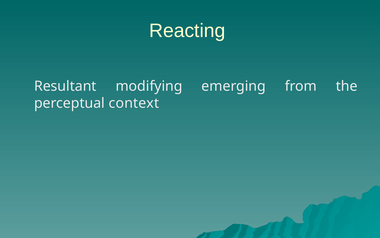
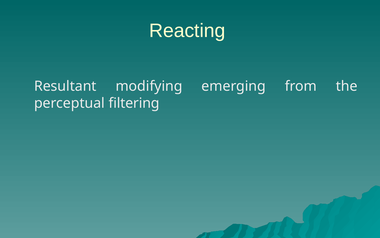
context: context -> filtering (134, 103)
